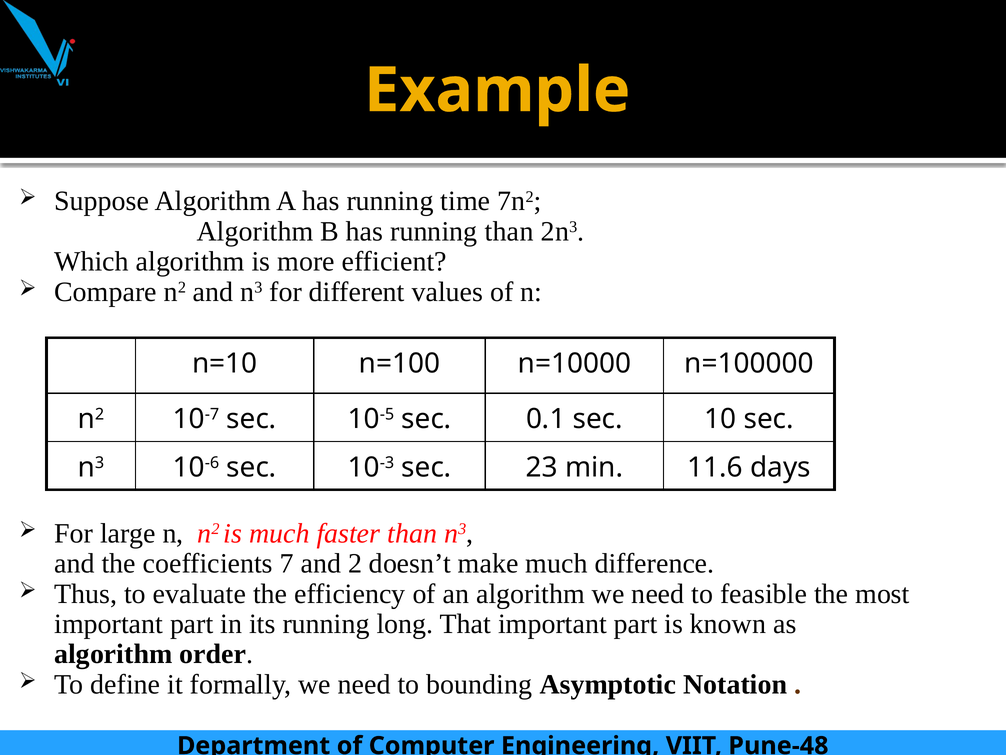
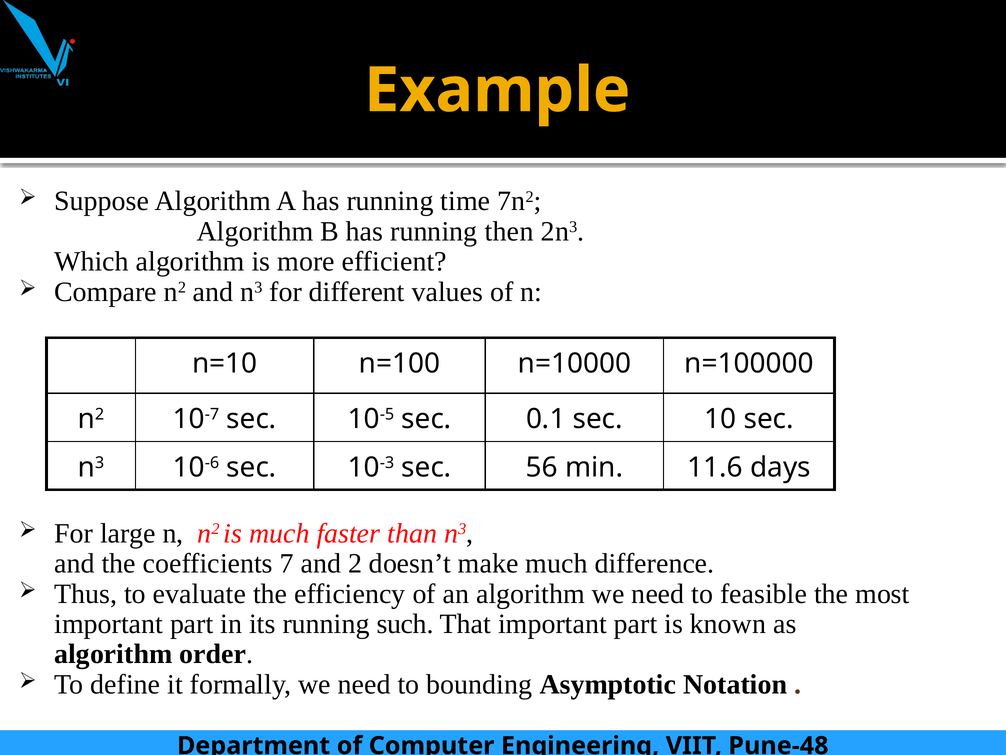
running than: than -> then (509, 231)
23: 23 -> 56 (542, 467)
long: long -> such (405, 624)
